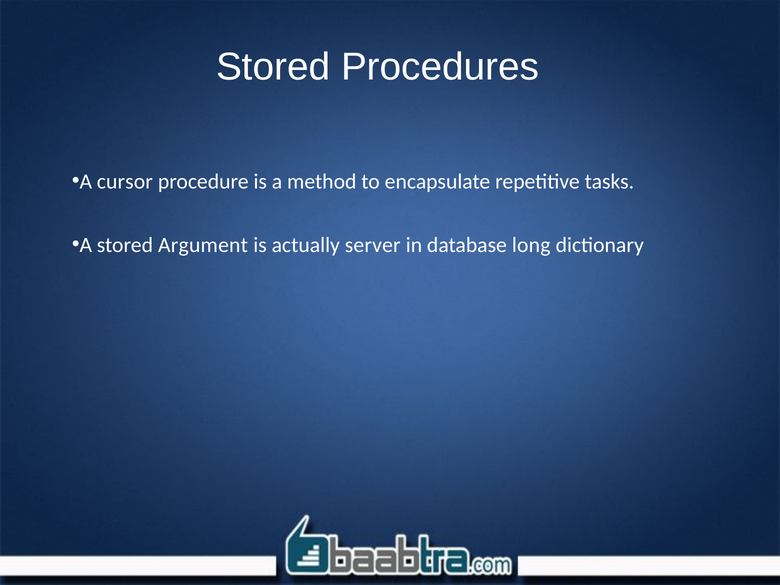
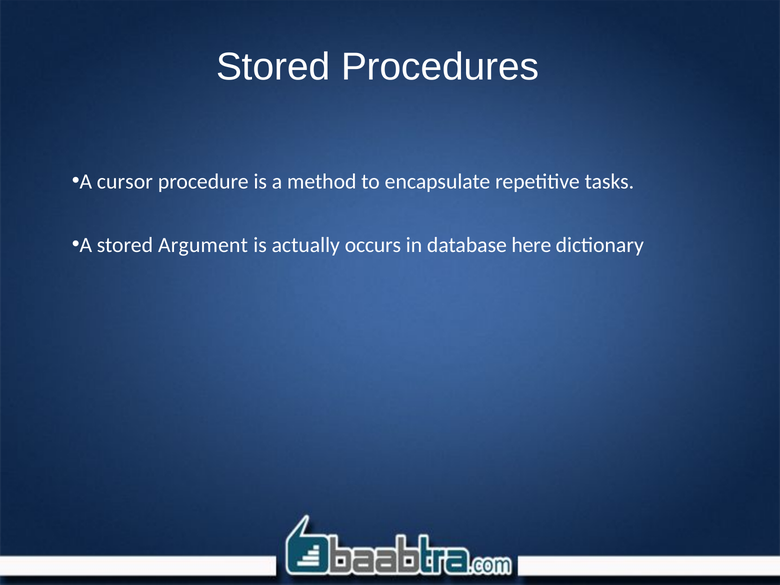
server: server -> occurs (373, 245)
long: long -> here (531, 245)
